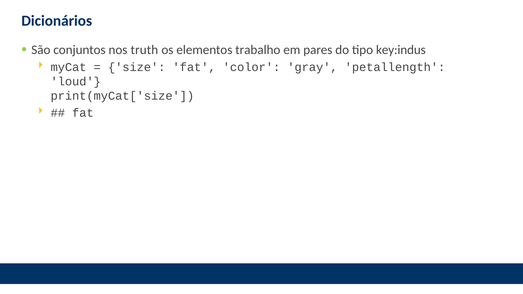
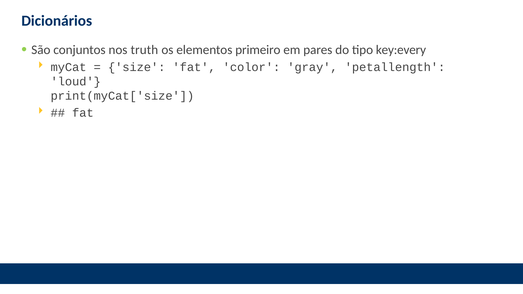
trabalho: trabalho -> primeiro (258, 50)
key:indus: key:indus -> key:every (401, 50)
